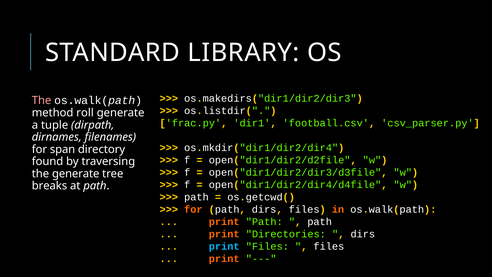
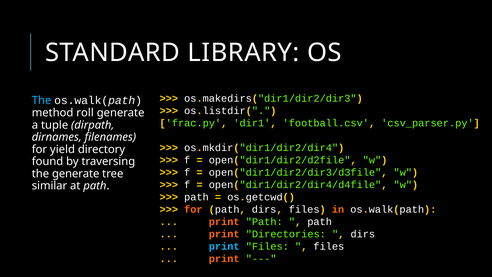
The colour: pink -> light blue (42, 100)
span: span -> yield (62, 149)
breaks: breaks -> similar (49, 186)
